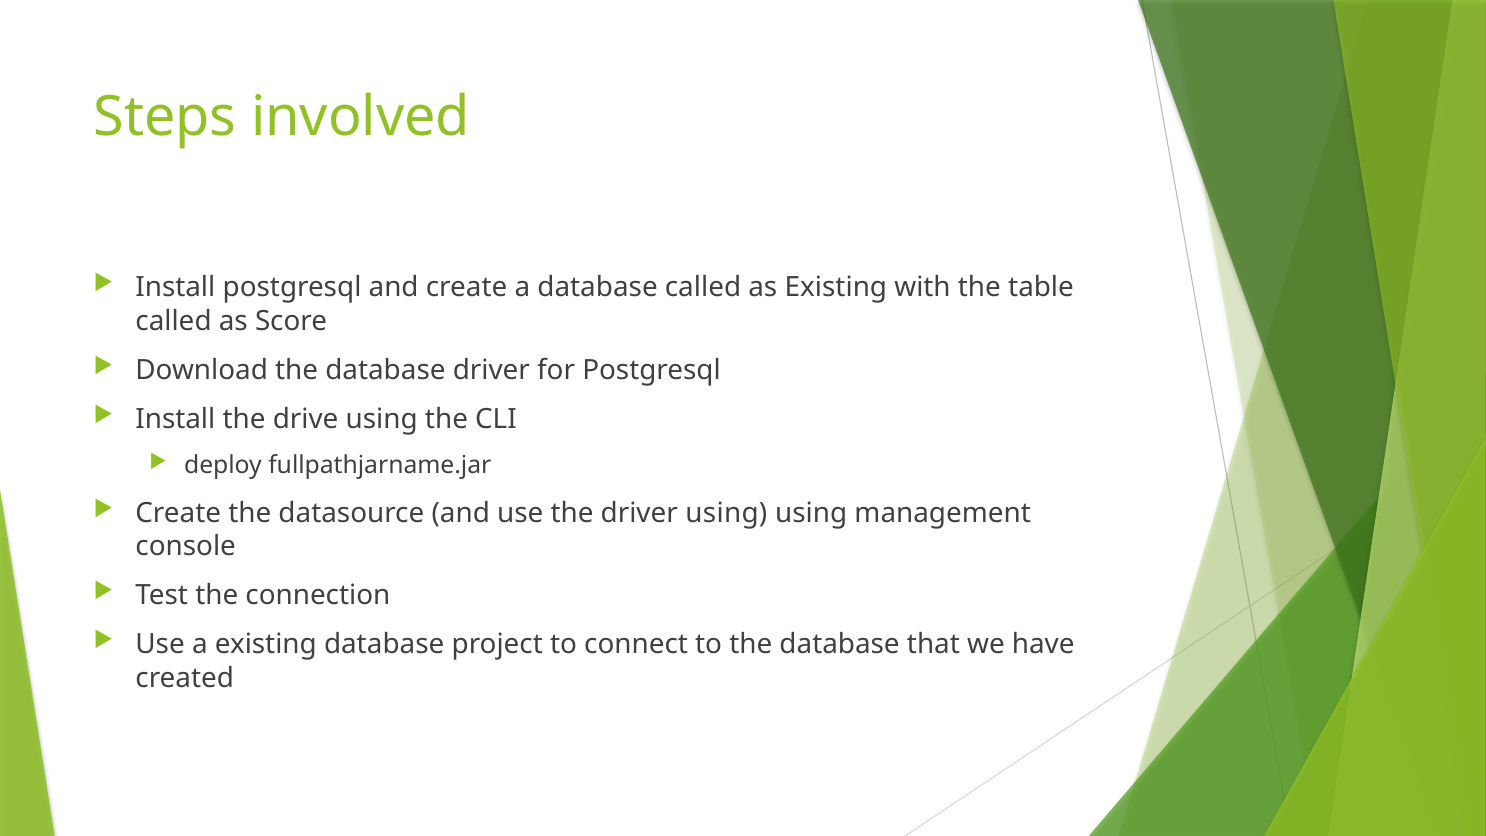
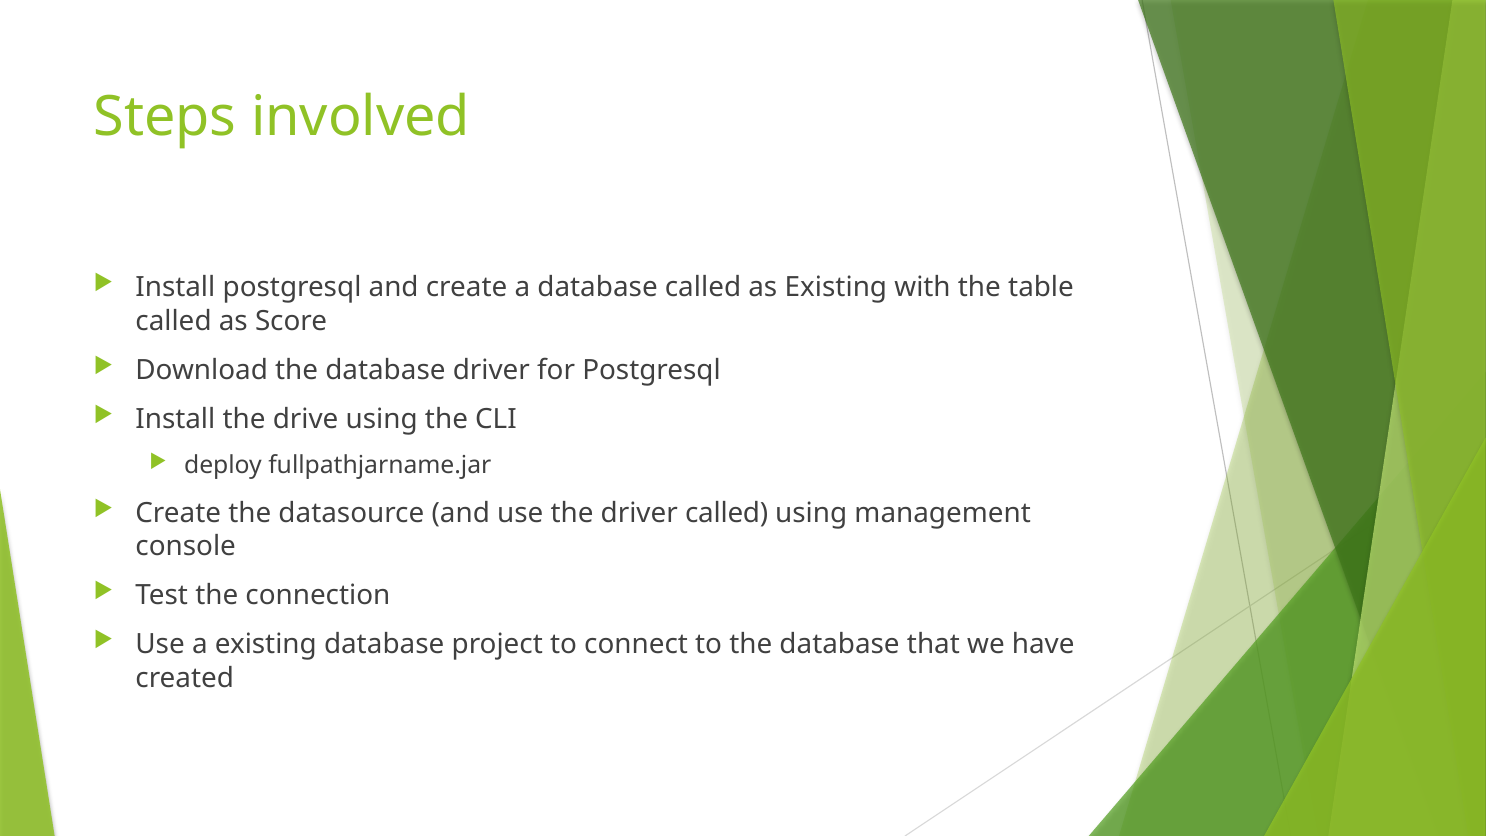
driver using: using -> called (727, 513)
